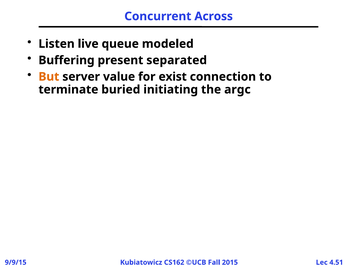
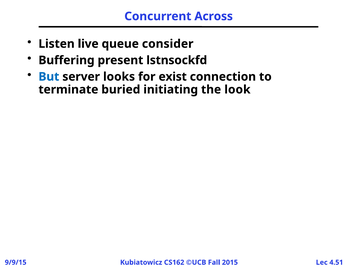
modeled: modeled -> consider (168, 44)
separated: separated -> lstnsockfd (177, 60)
But colour: orange -> blue (49, 77)
value: value -> looks (119, 77)
argc: argc -> look (237, 89)
